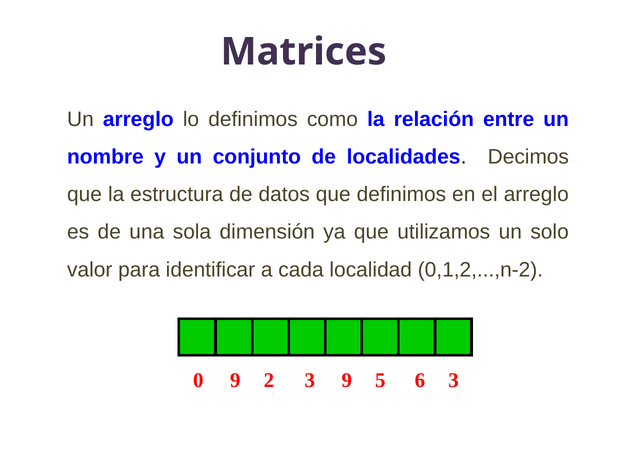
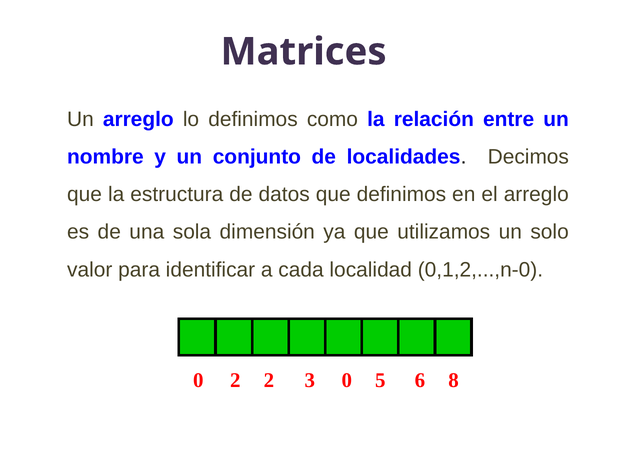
0,1,2,...,n-2: 0,1,2,...,n-2 -> 0,1,2,...,n-0 (480, 270)
0 9: 9 -> 2 (235, 381)
3 9: 9 -> 0 (347, 380)
6 3: 3 -> 8 (453, 381)
